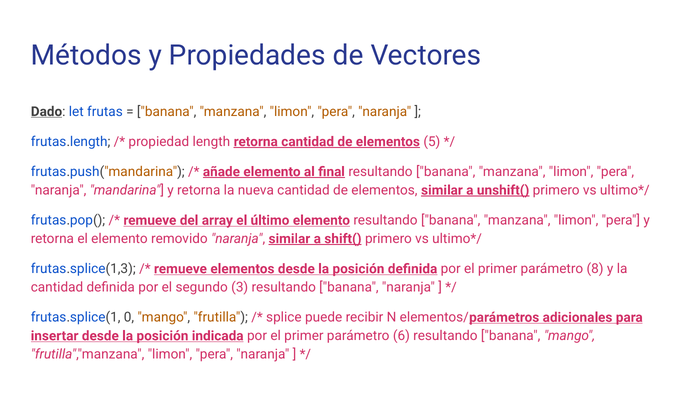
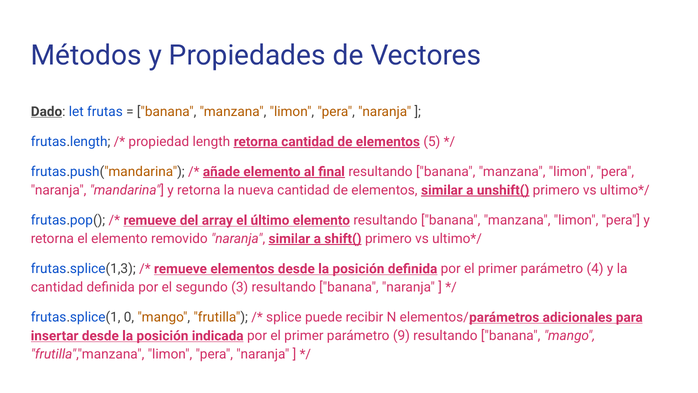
8: 8 -> 4 (595, 269)
6: 6 -> 9 (401, 336)
